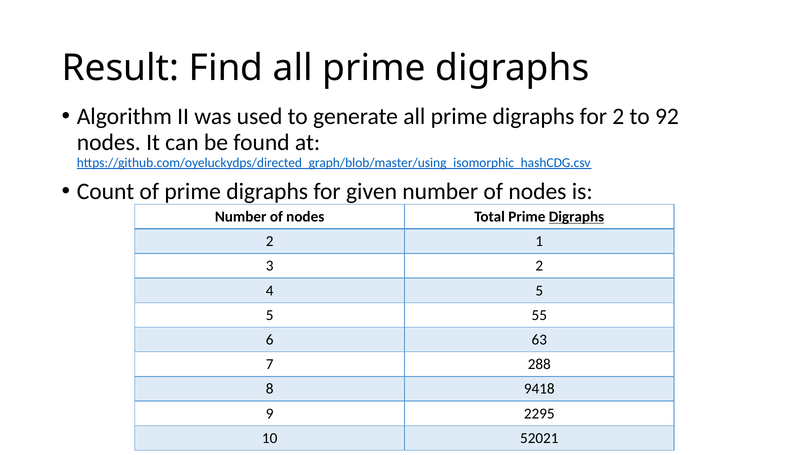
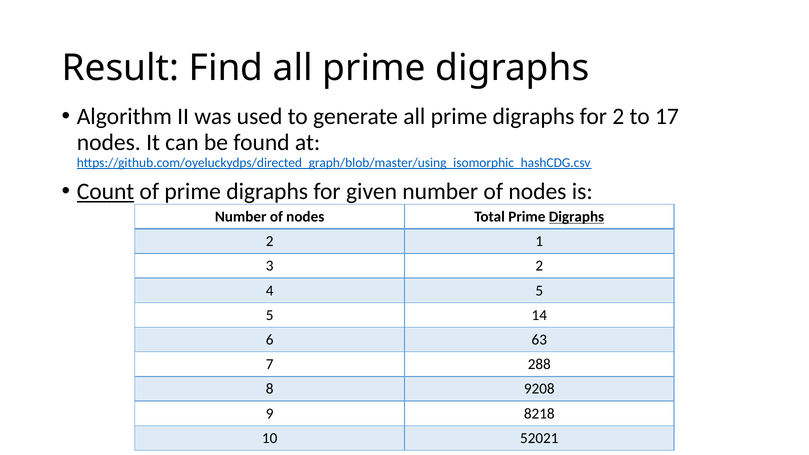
92: 92 -> 17 (667, 116)
Count underline: none -> present (106, 191)
55: 55 -> 14 (539, 315)
9418: 9418 -> 9208 (539, 389)
2295: 2295 -> 8218 (539, 414)
